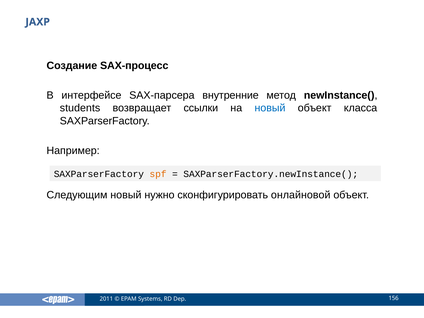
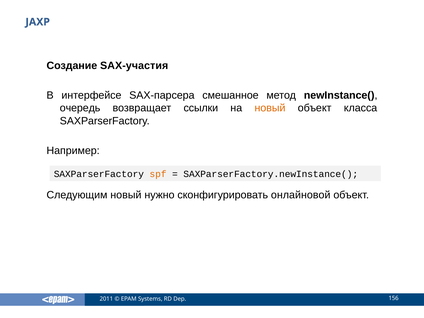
SAX-процесс: SAX-процесс -> SAX-участия (134, 66)
внутренние: внутренние -> смешанное (231, 95)
students: students -> очередь (80, 108)
новый colour: blue -> orange (270, 108)
